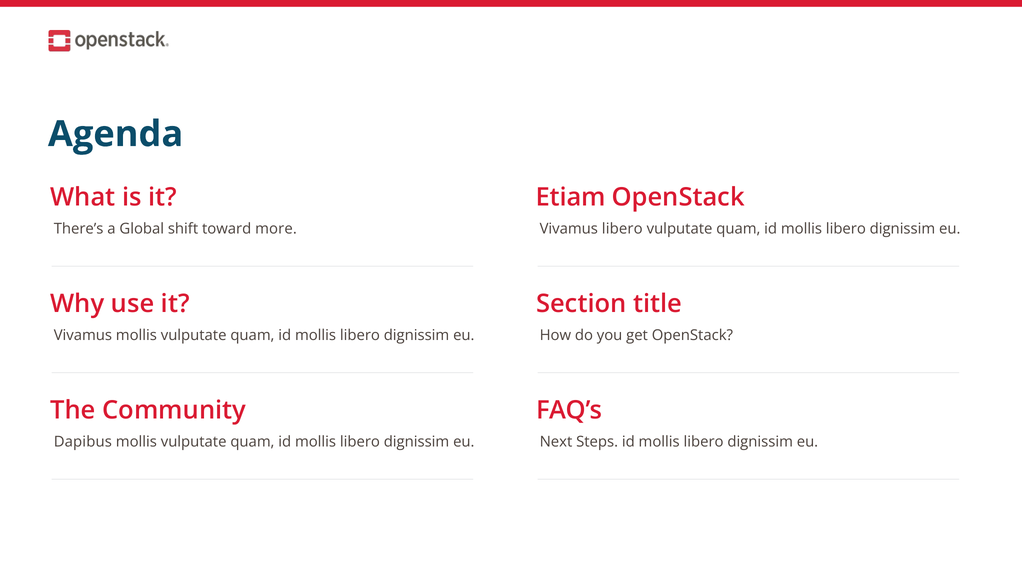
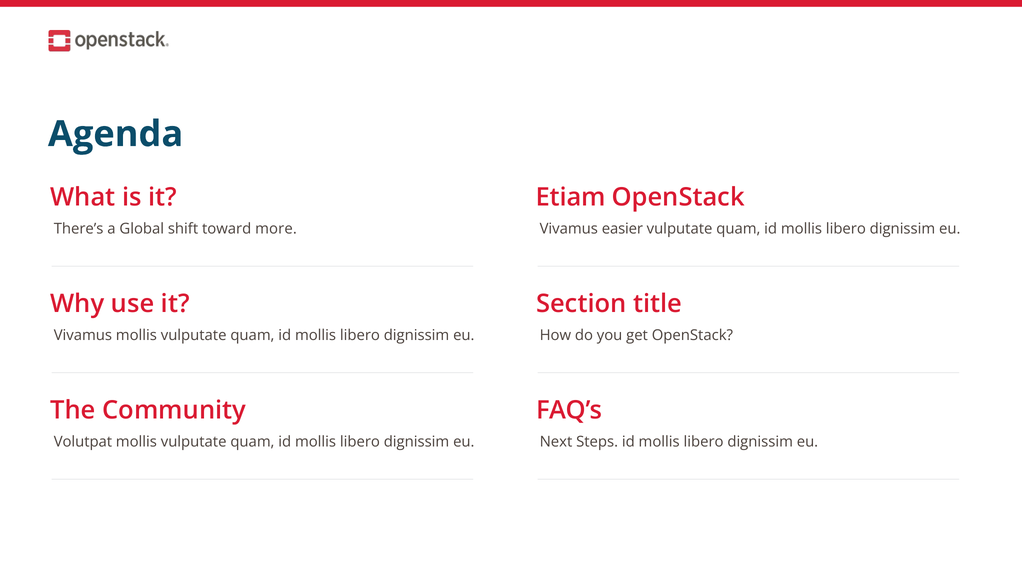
Vivamus libero: libero -> easier (622, 229)
Dapibus: Dapibus -> Volutpat (83, 442)
